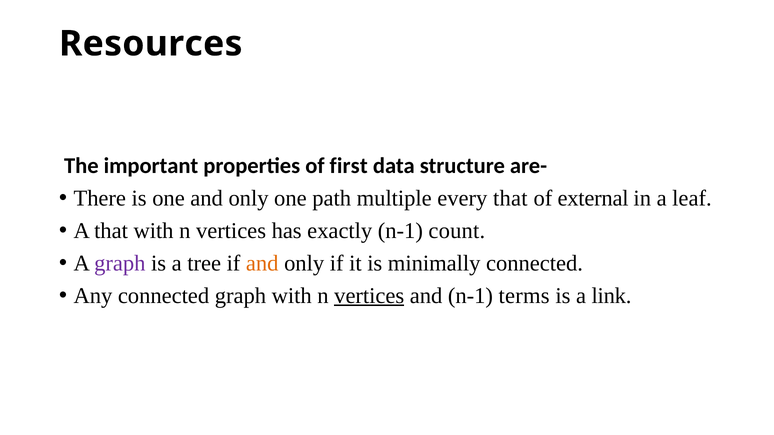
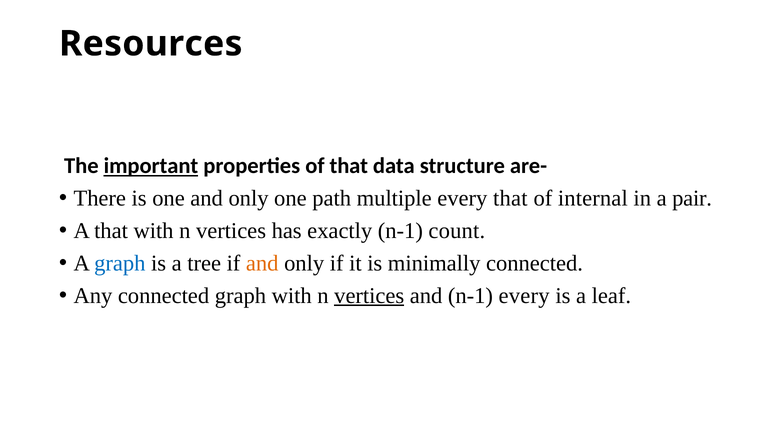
important underline: none -> present (151, 166)
of first: first -> that (349, 166)
external: external -> internal (593, 198)
leaf: leaf -> pair (692, 198)
graph colour: purple -> blue (120, 263)
n-1 terms: terms -> every (524, 296)
link: link -> leaf (611, 296)
